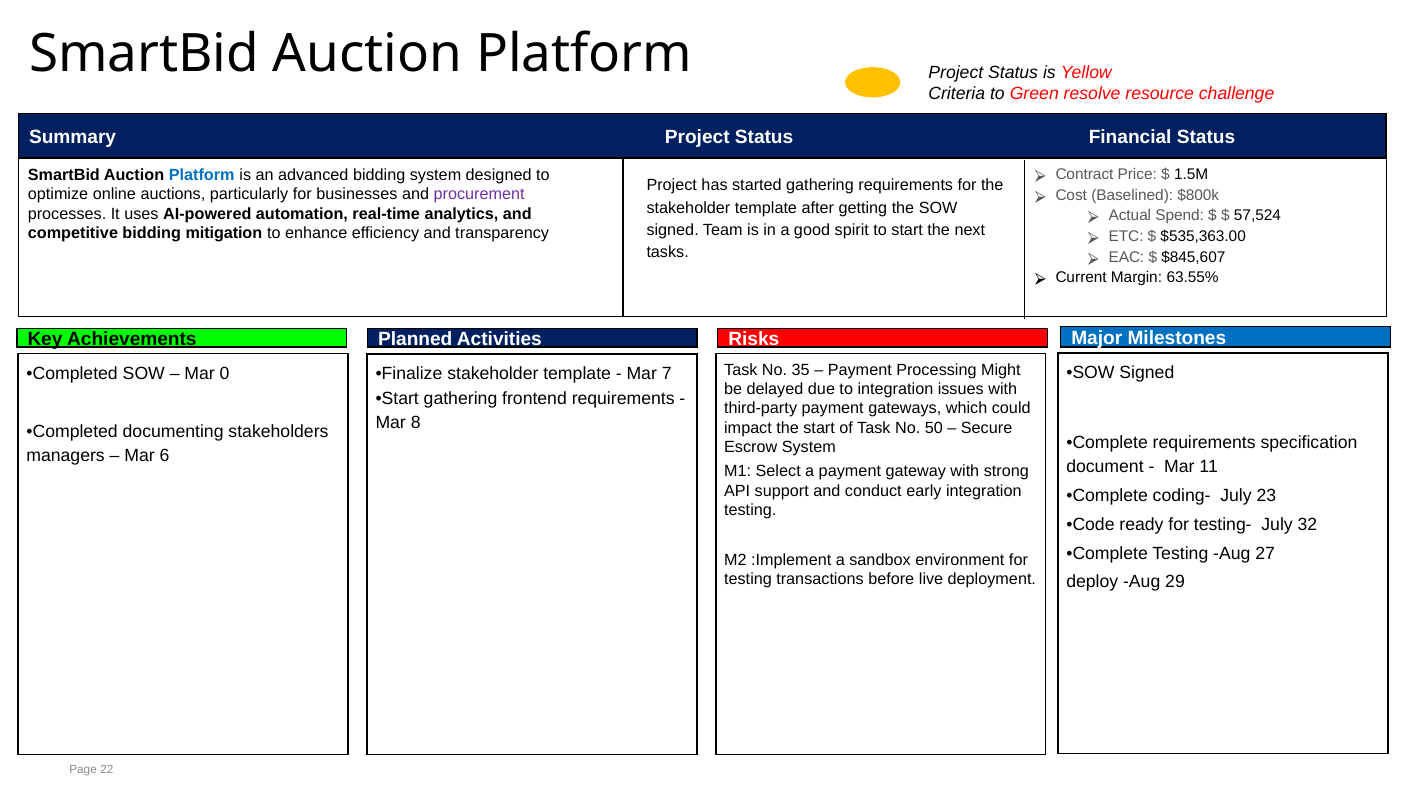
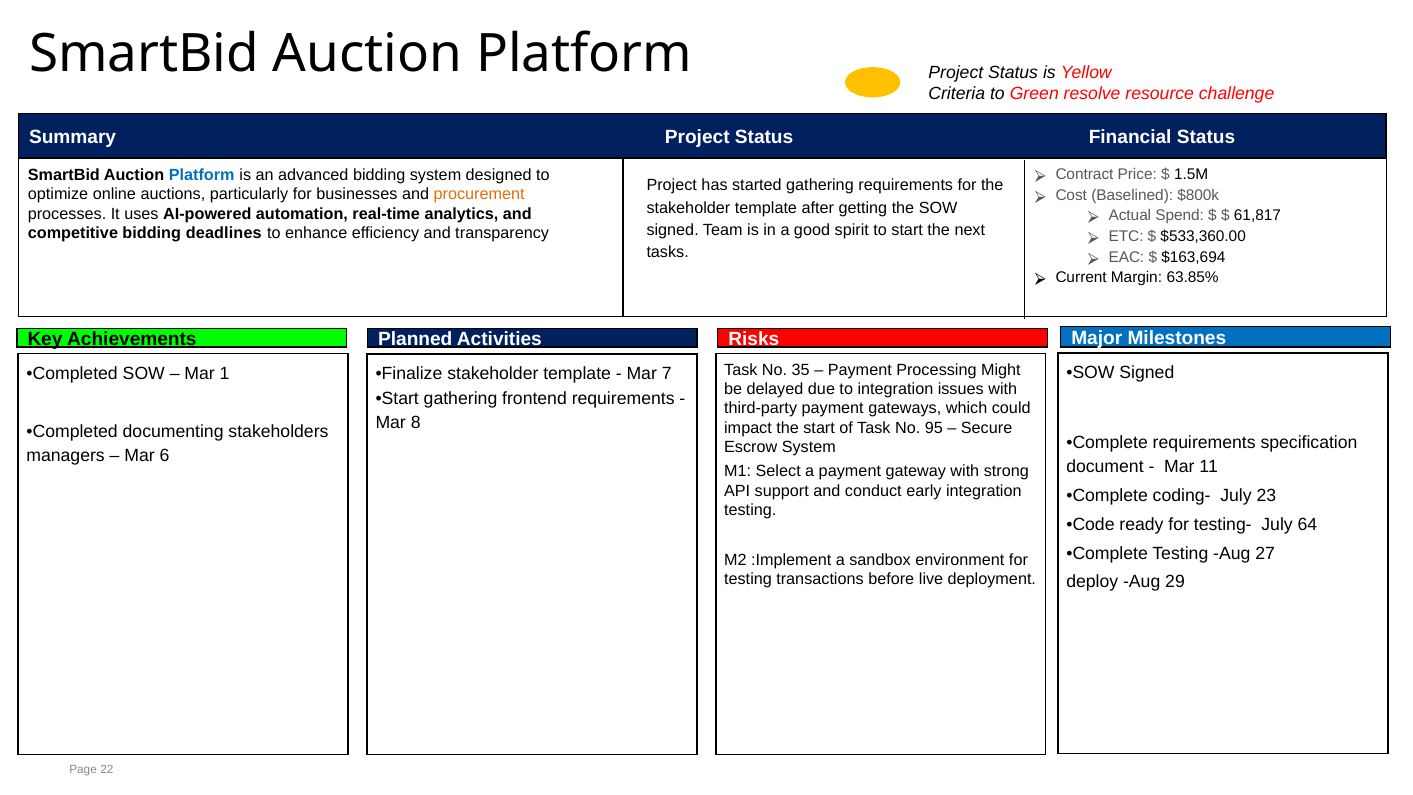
procurement colour: purple -> orange (479, 194)
57,524: 57,524 -> 61,817 (1257, 216)
mitigation: mitigation -> deadlines (224, 233)
$535,363.00: $535,363.00 -> $533,360.00 (1203, 236)
$845,607: $845,607 -> $163,694 (1193, 257)
63.55%: 63.55% -> 63.85% (1193, 277)
0: 0 -> 1 (225, 374)
50: 50 -> 95 (934, 428)
32: 32 -> 64 (1308, 524)
